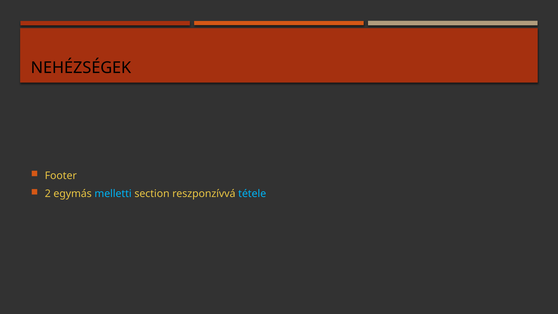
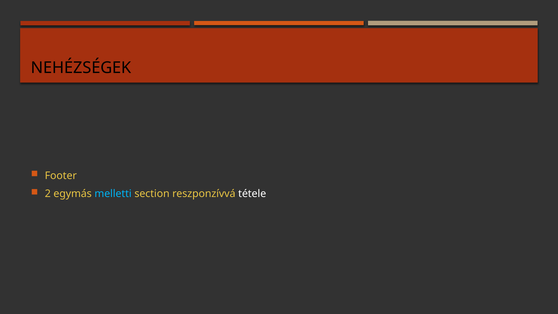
tétele colour: light blue -> white (252, 194)
